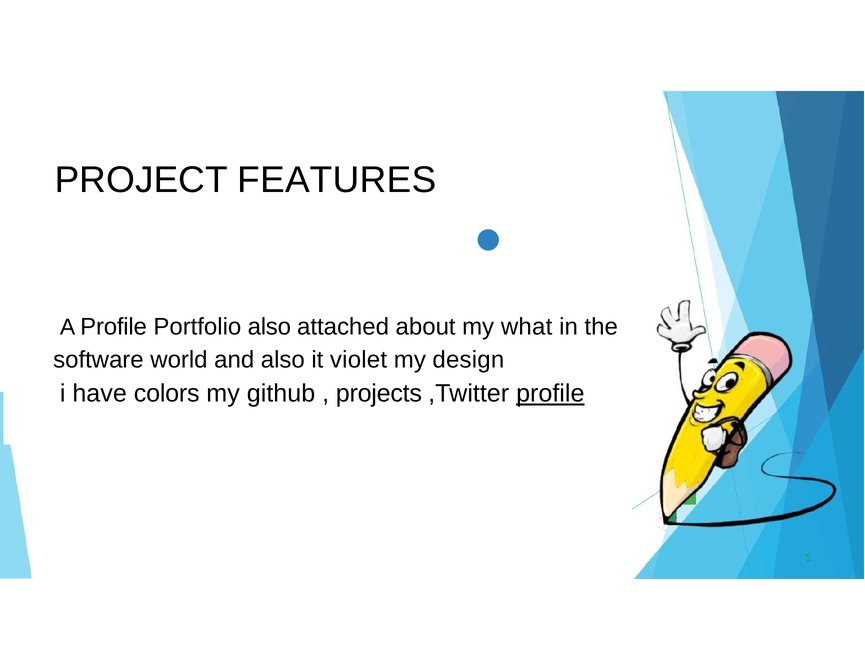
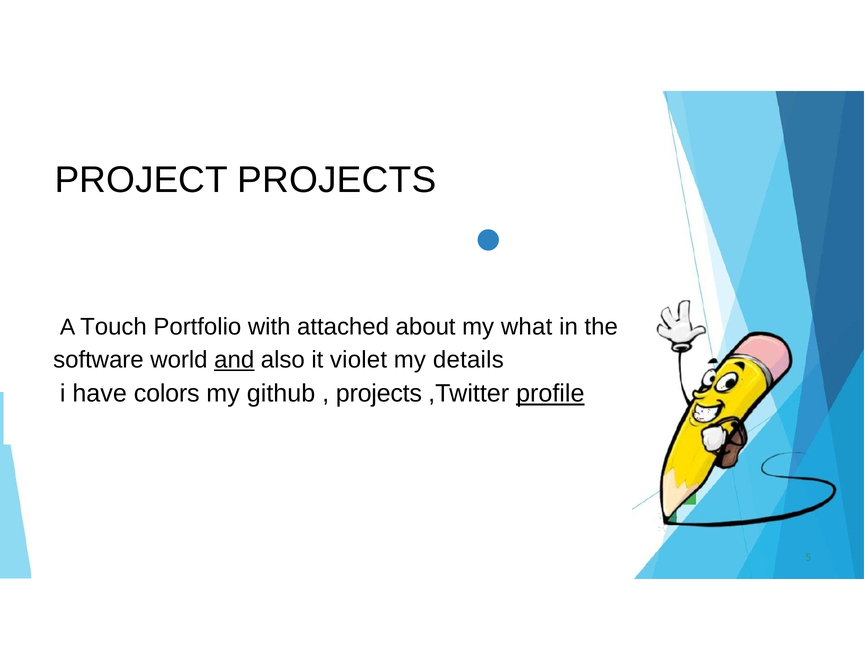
PROJECT FEATURES: FEATURES -> PROJECTS (337, 180)
A Profile: Profile -> Touch (114, 327)
Portfolio also: also -> with (269, 327)
and underline: none -> present (234, 359)
design: design -> details (468, 359)
